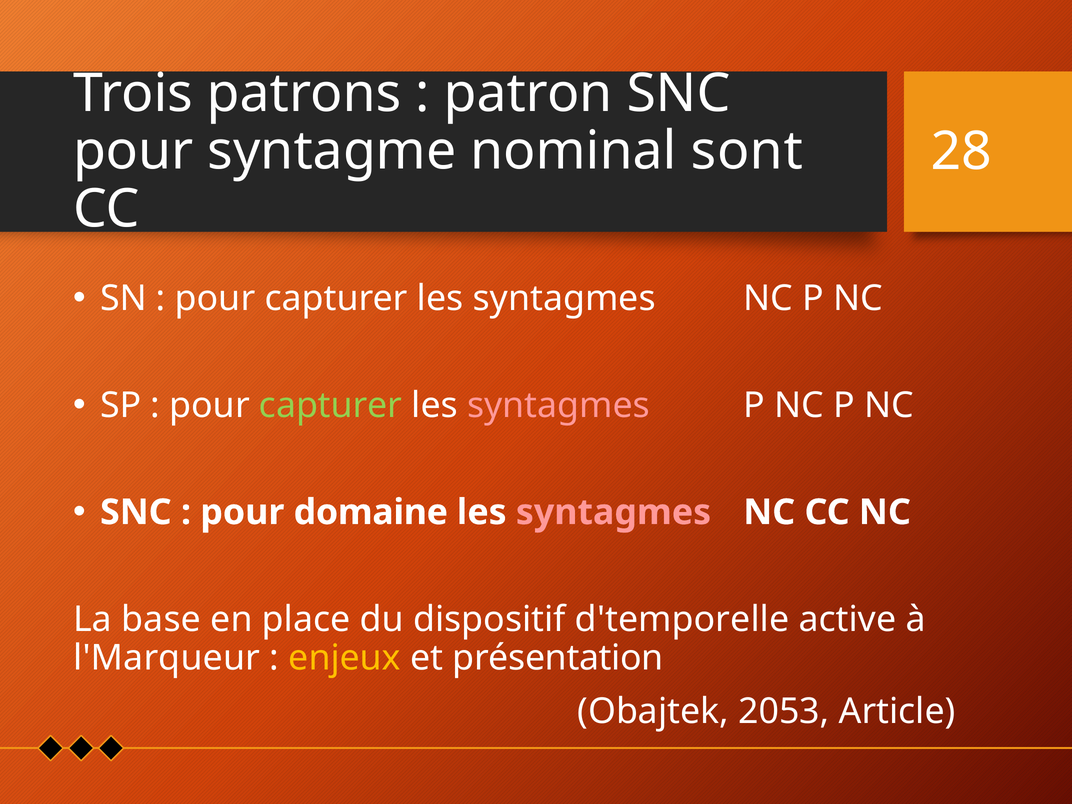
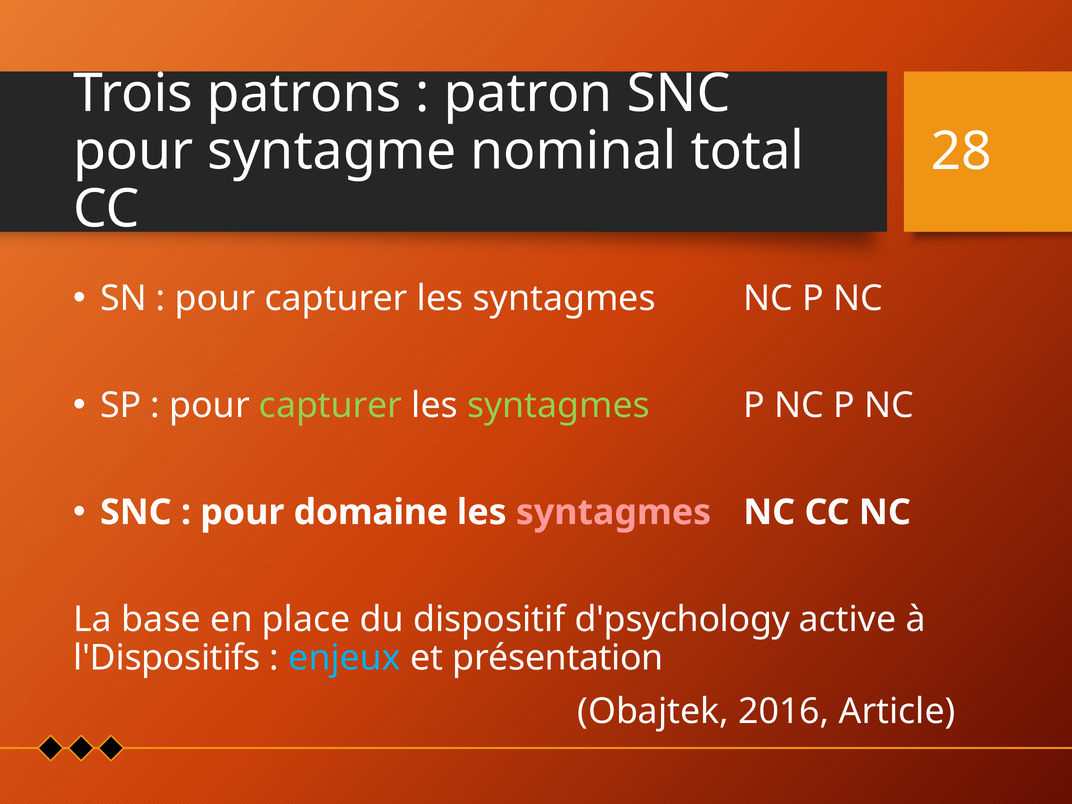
sont: sont -> total (747, 151)
syntagmes colour: pink -> light green (559, 405)
d'temporelle: d'temporelle -> d'psychology (682, 619)
l'Marqueur: l'Marqueur -> l'Dispositifs (167, 658)
enjeux colour: yellow -> light blue (345, 658)
2053: 2053 -> 2016 (784, 711)
